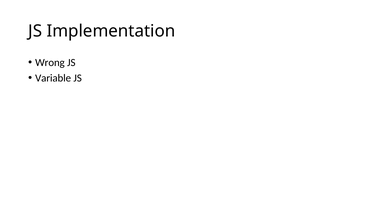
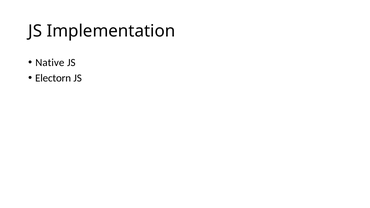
Wrong: Wrong -> Native (50, 63)
Variable: Variable -> Electorn (53, 78)
